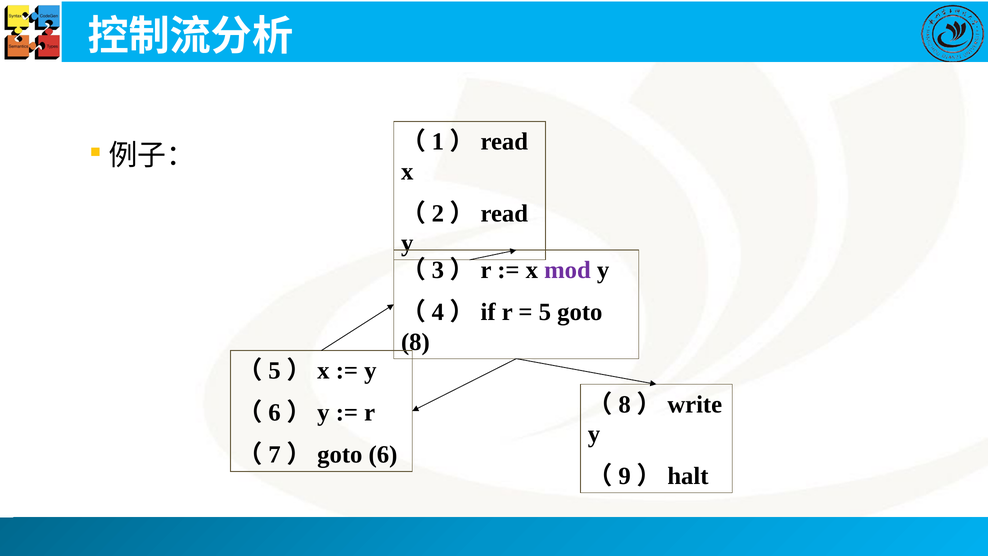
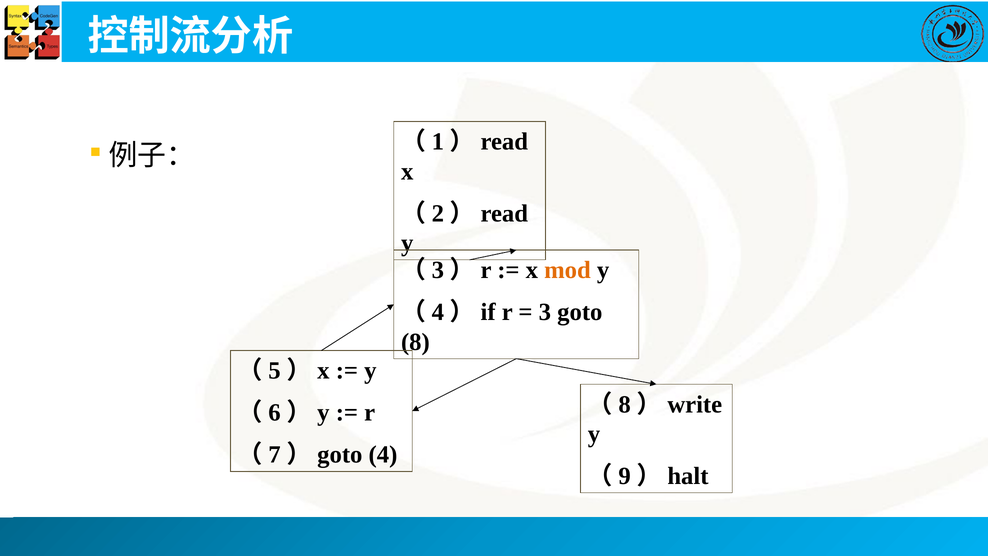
mod colour: purple -> orange (567, 270)
5: 5 -> 3 (545, 312)
6: 6 -> 4 (383, 455)
